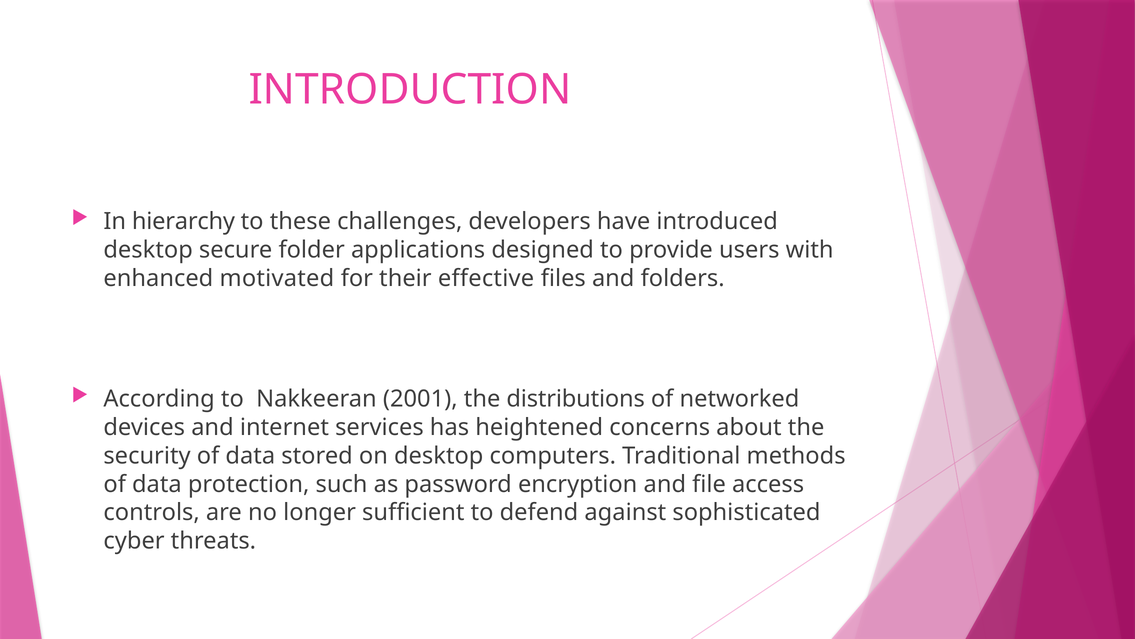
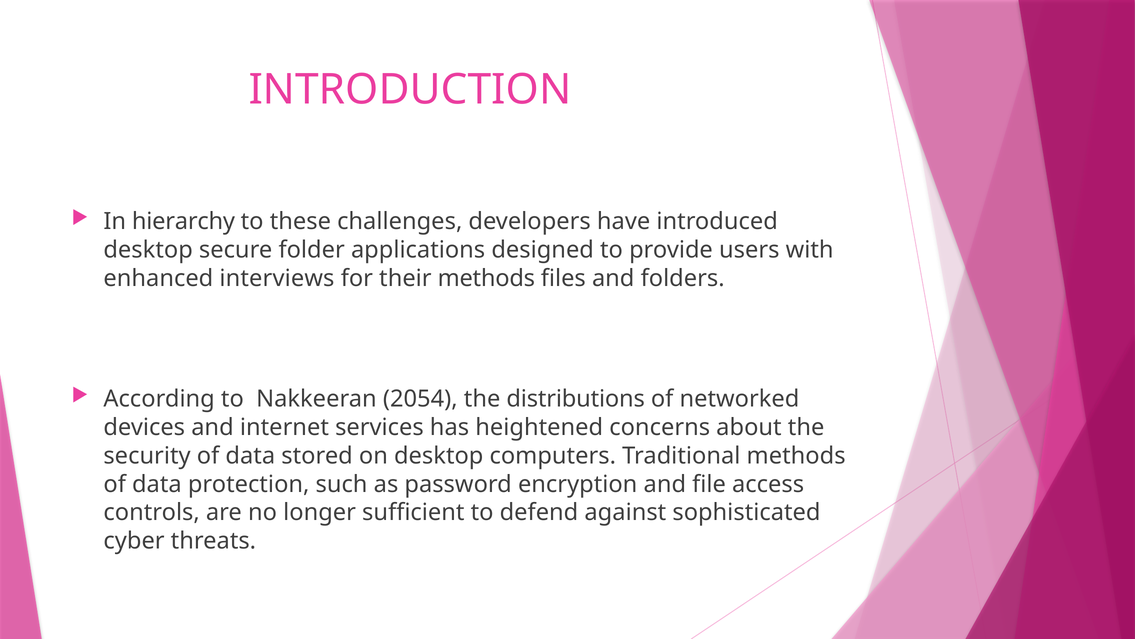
motivated: motivated -> interviews (277, 278)
their effective: effective -> methods (486, 278)
2001: 2001 -> 2054 (420, 399)
